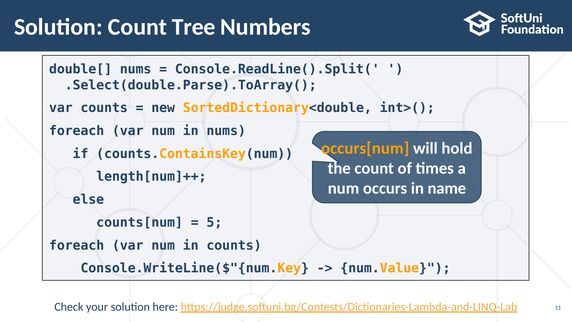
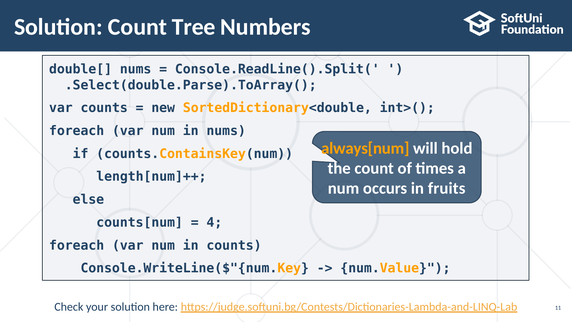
occurs[num: occurs[num -> always[num (365, 148)
name: name -> fruits (447, 188)
5: 5 -> 4 (214, 222)
